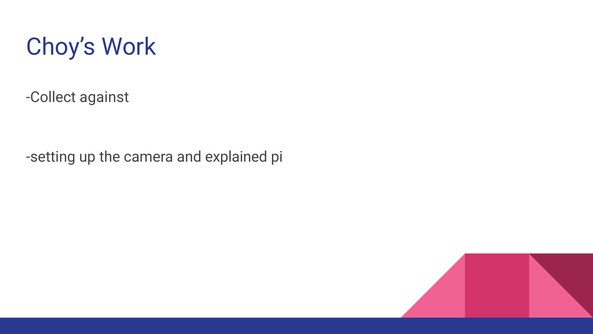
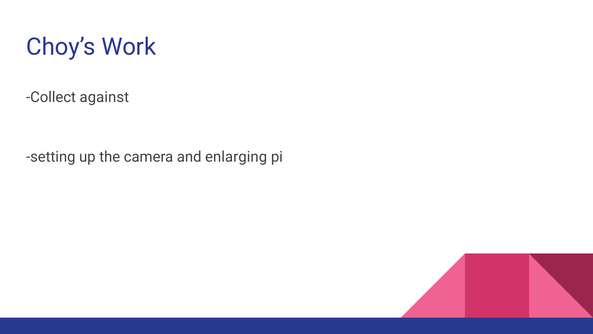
explained: explained -> enlarging (236, 157)
